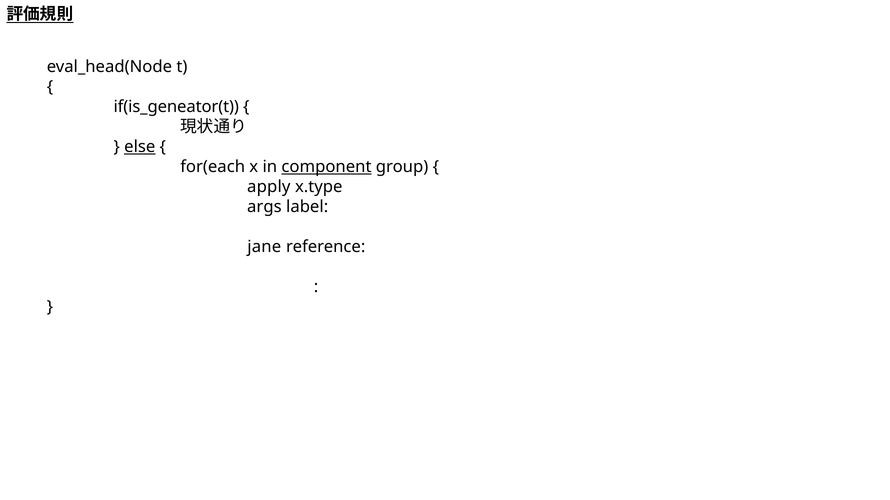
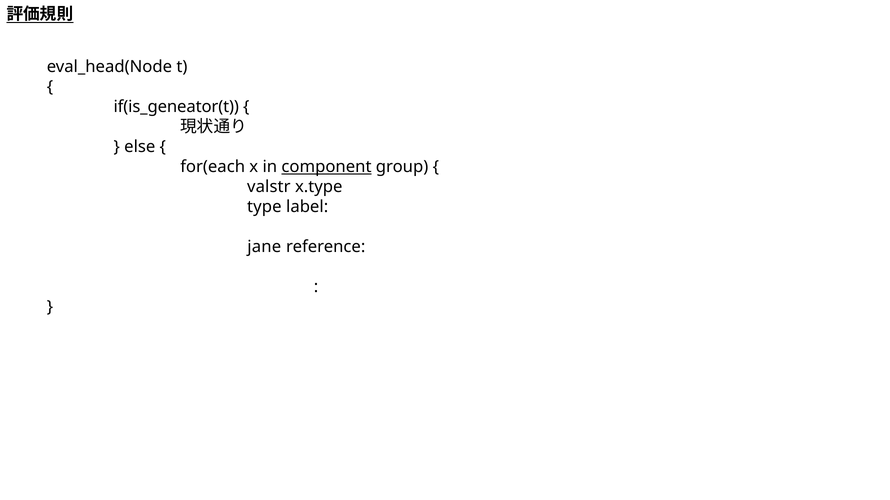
else underline: present -> none (140, 147)
apply: apply -> valstr (269, 187)
args: args -> type (264, 207)
